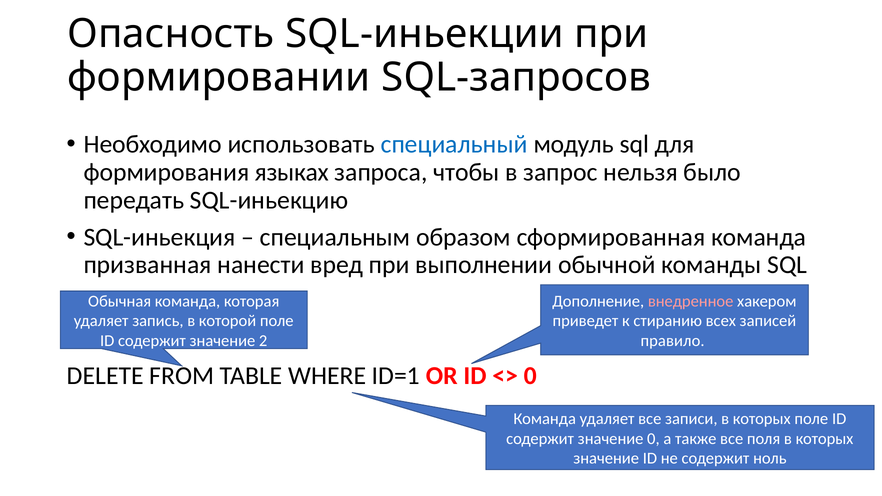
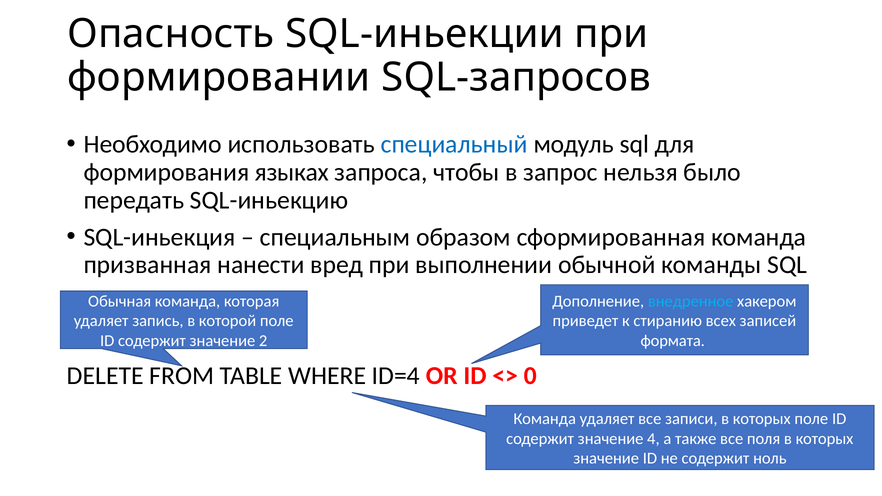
внедренное colour: pink -> light blue (691, 301)
правило: правило -> формата (673, 341)
ID=1: ID=1 -> ID=4 (396, 376)
значение 0: 0 -> 4 (653, 439)
